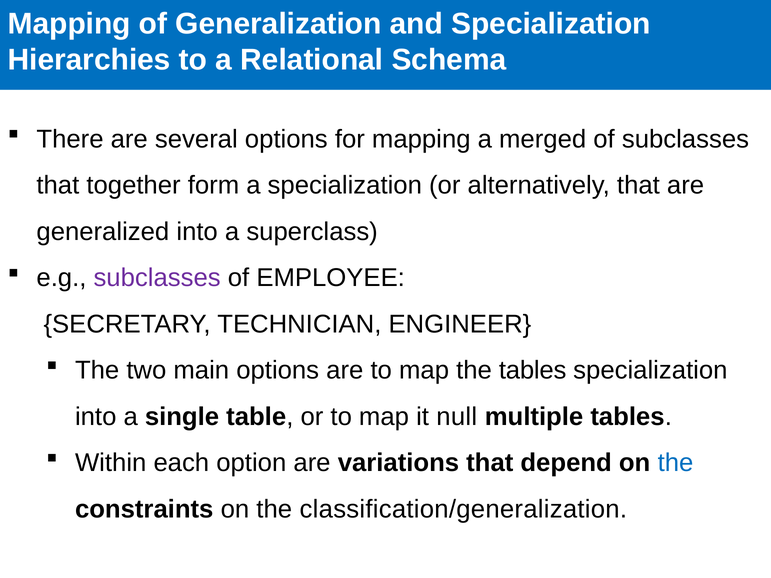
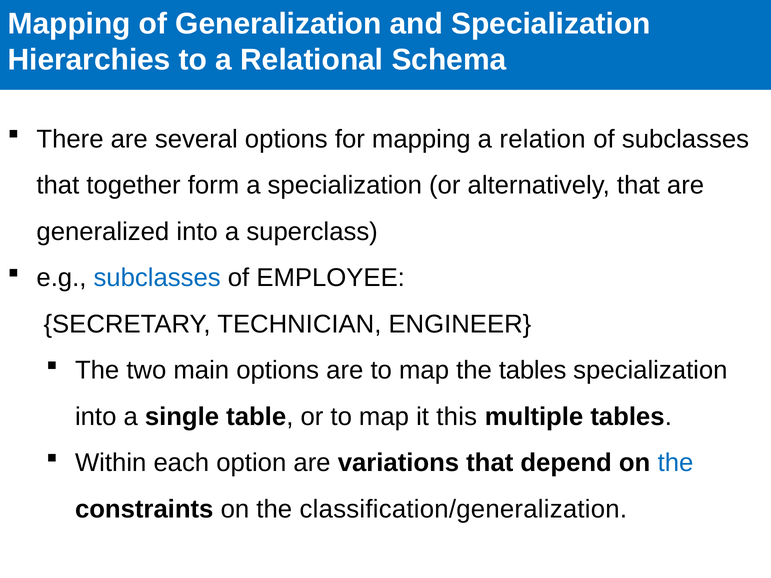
merged: merged -> relation (543, 139)
subclasses colour: purple -> blue (157, 278)
null: null -> this (457, 417)
